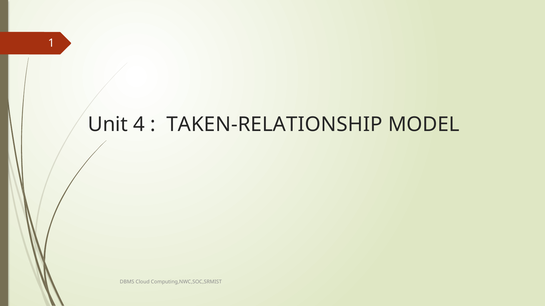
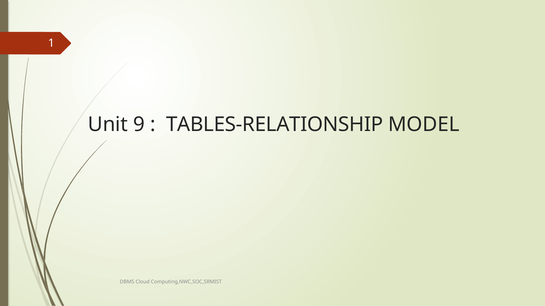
4: 4 -> 9 (139, 125)
TAKEN-RELATIONSHIP: TAKEN-RELATIONSHIP -> TABLES-RELATIONSHIP (275, 125)
